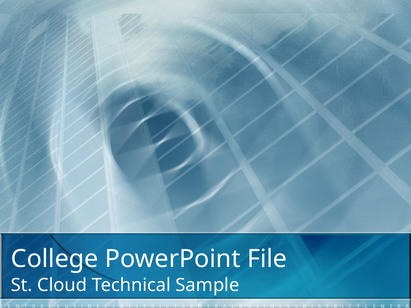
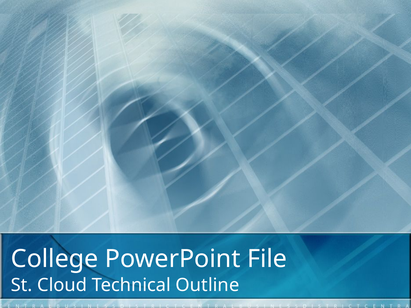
Sample: Sample -> Outline (207, 285)
